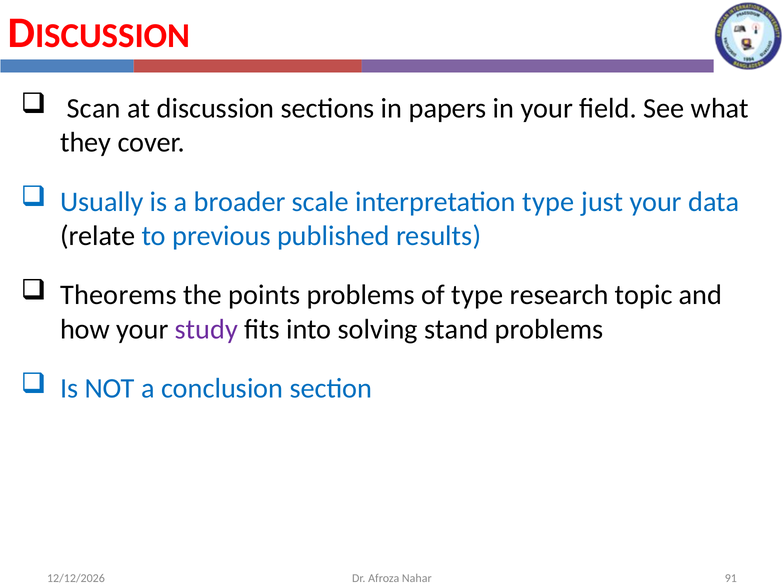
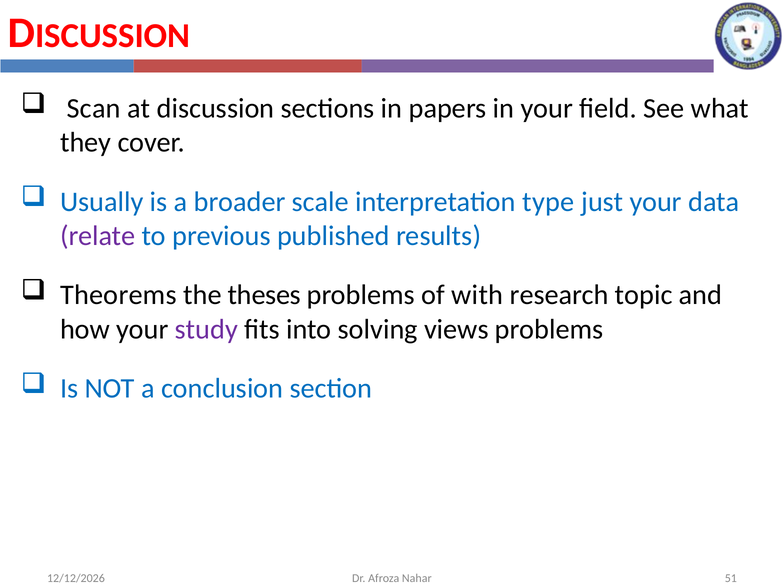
relate colour: black -> purple (98, 236)
points: points -> theses (264, 295)
of type: type -> with (477, 295)
stand: stand -> views (456, 329)
91: 91 -> 51 (731, 578)
